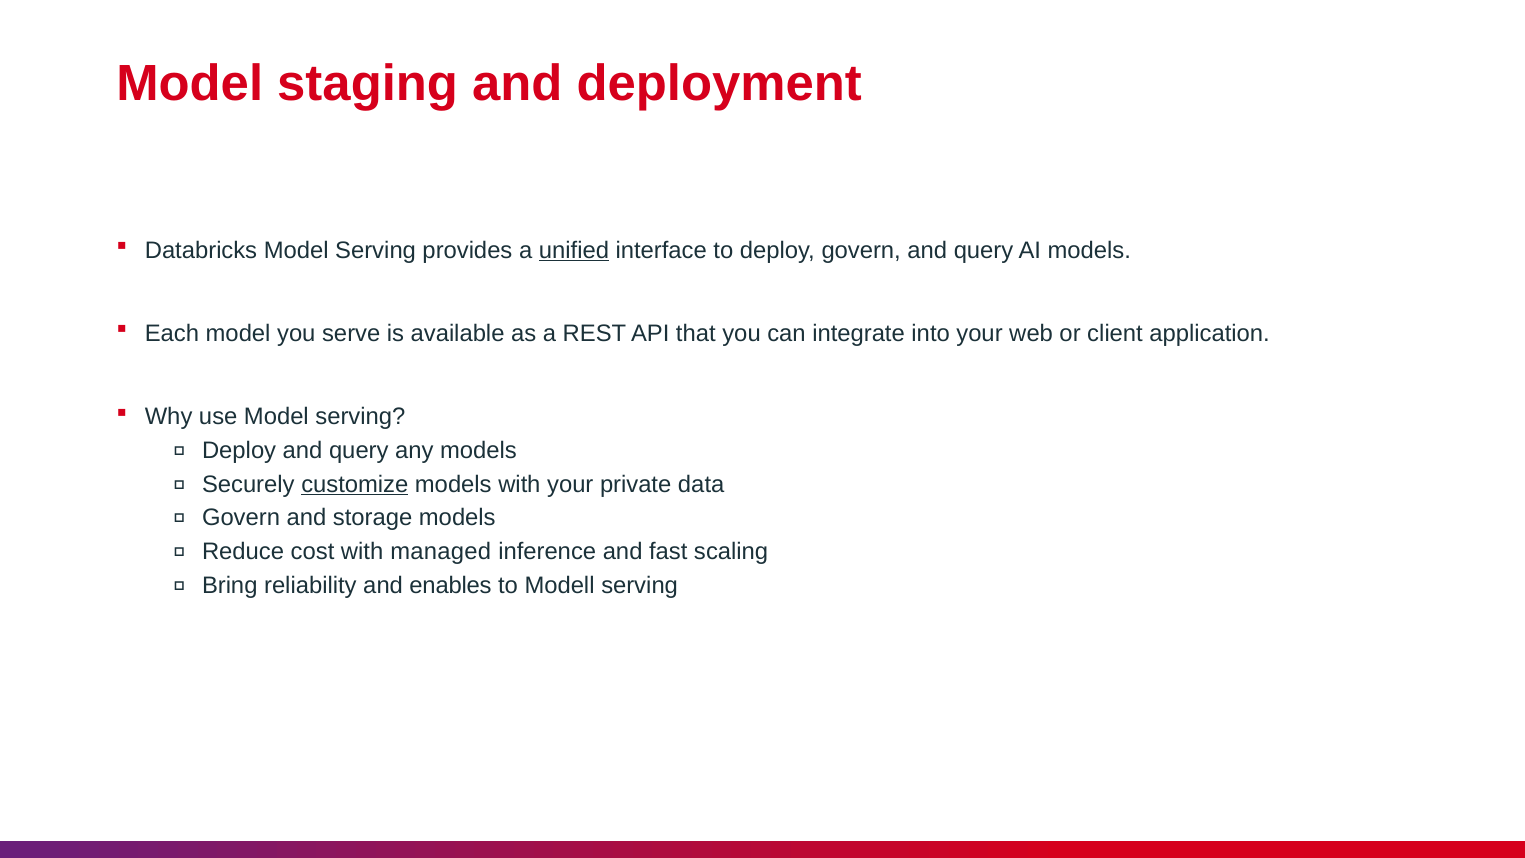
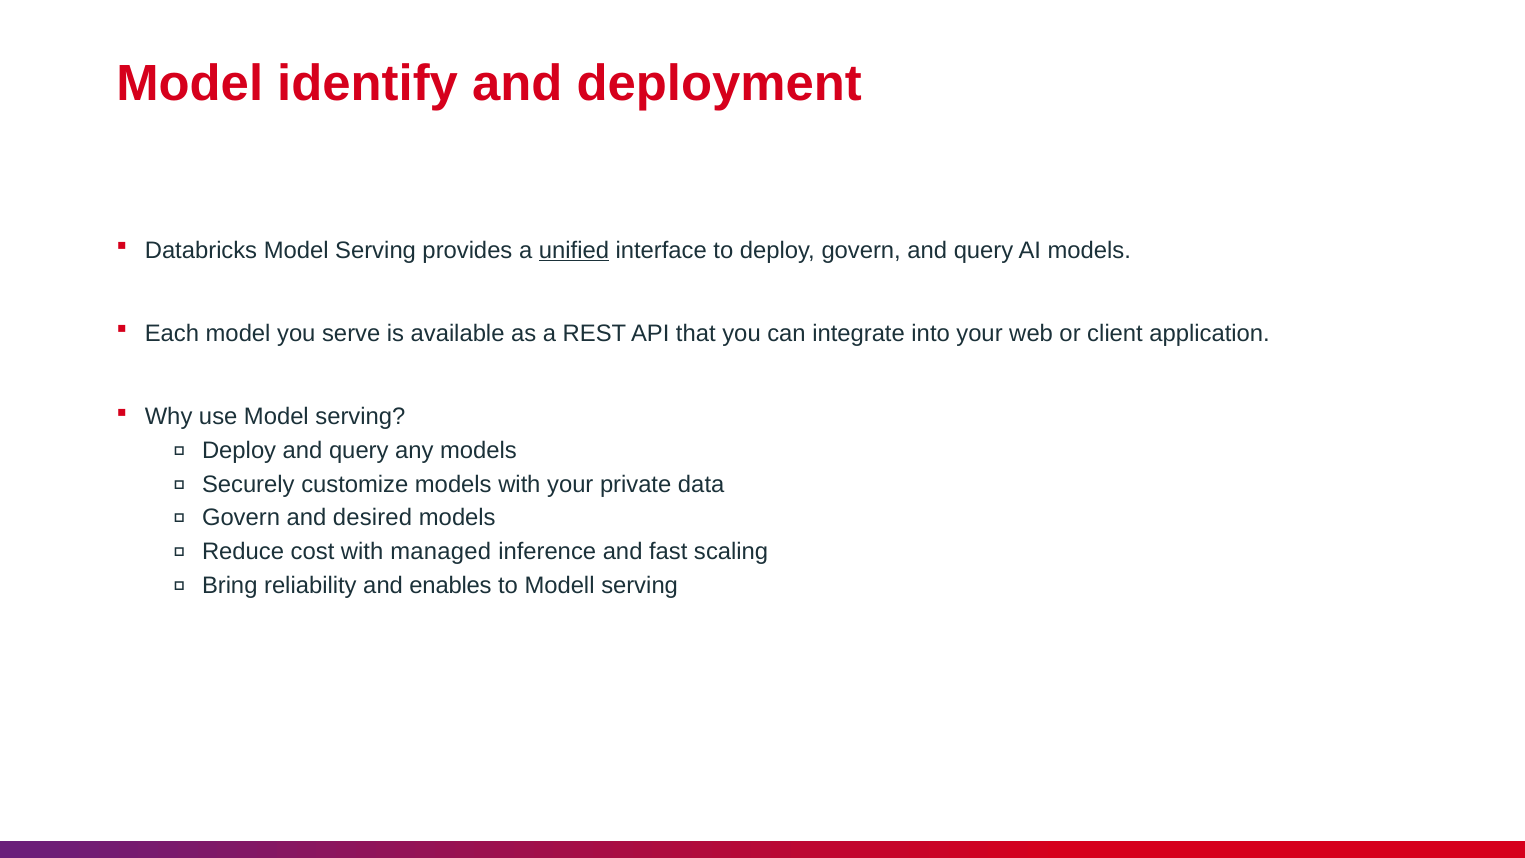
staging: staging -> identify (368, 84)
customize underline: present -> none (355, 484)
storage: storage -> desired (373, 518)
